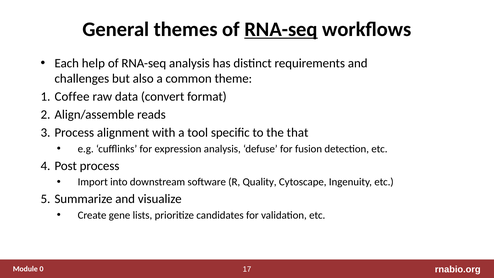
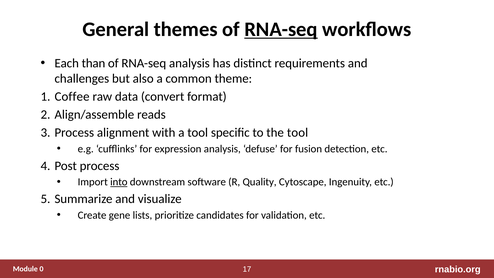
help: help -> than (93, 63)
the that: that -> tool (298, 133)
into underline: none -> present (119, 182)
